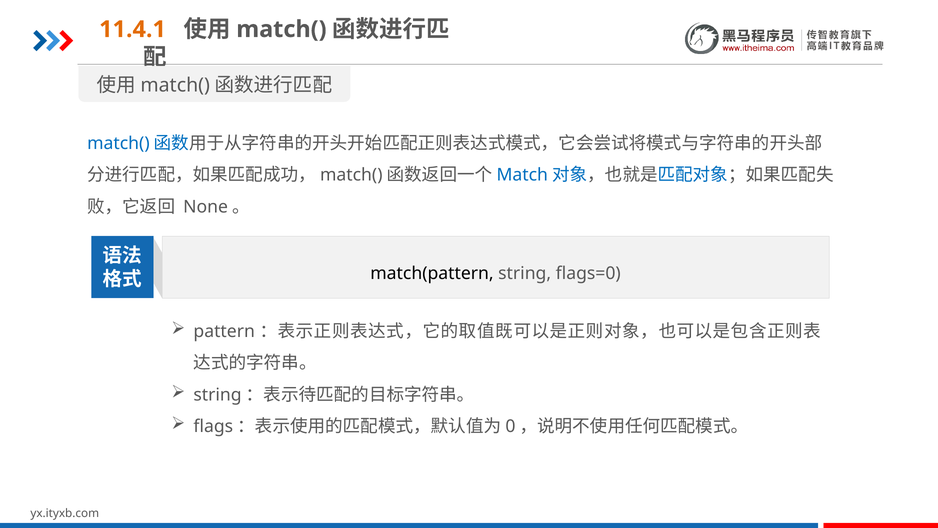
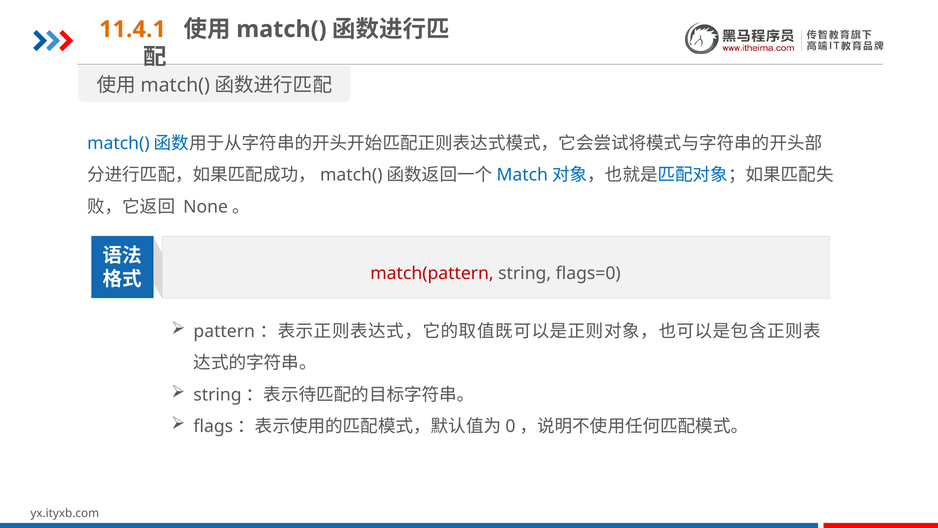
match(pattern colour: black -> red (432, 273)
